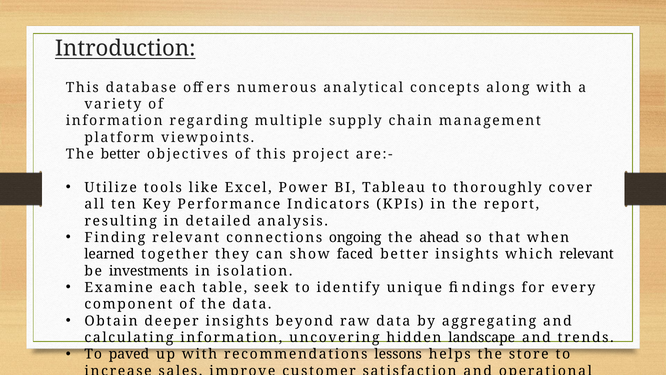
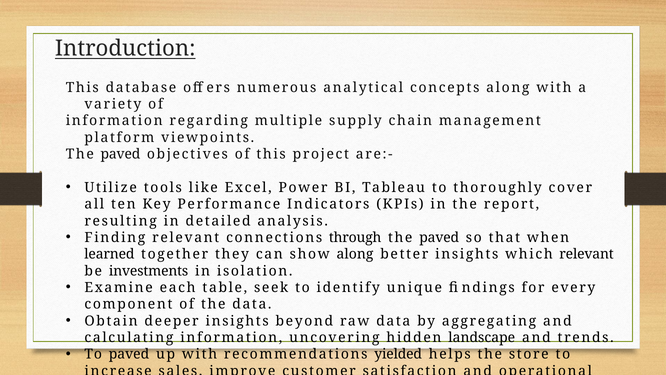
better: better -> paved (120, 154)
ongoing: ongoing -> through (355, 237)
ahead: ahead -> paved (439, 237)
show faced: faced -> along (355, 254)
lessons: lessons -> yielded (398, 354)
